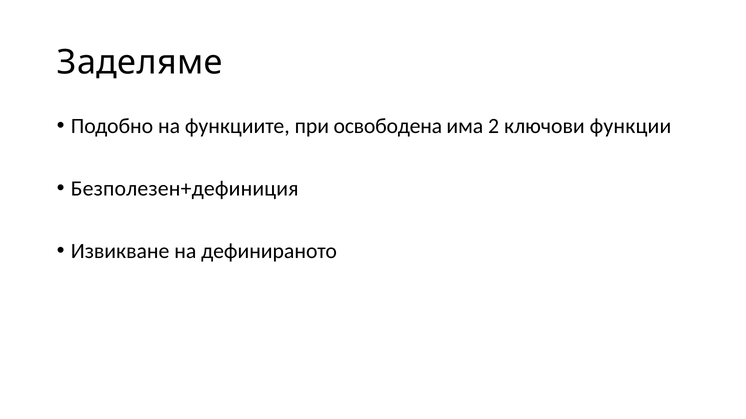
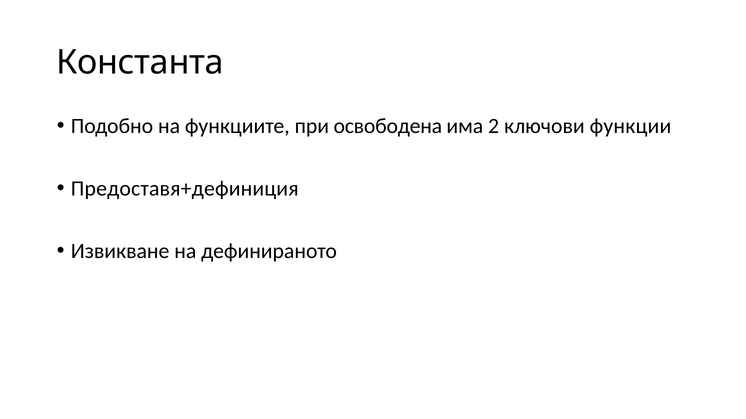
Заделяме: Заделяме -> Константа (140, 63)
Безполезен+дефиниция: Безполезен+дефиниция -> Предоставя+дефиниция (185, 189)
